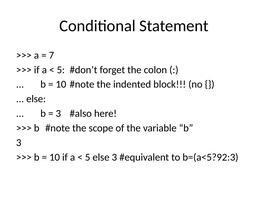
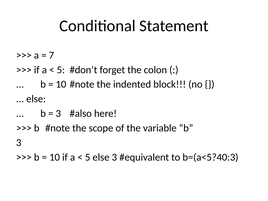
b=(a<5?92:3: b=(a<5?92:3 -> b=(a<5?40:3 (210, 157)
